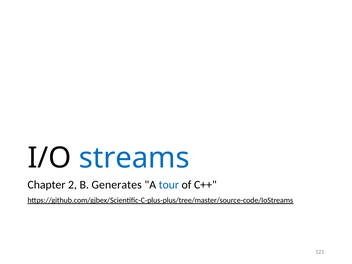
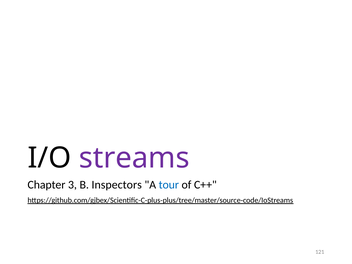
streams colour: blue -> purple (134, 158)
2: 2 -> 3 (72, 185)
Generates: Generates -> Inspectors (117, 185)
